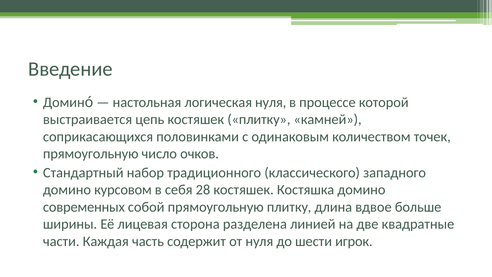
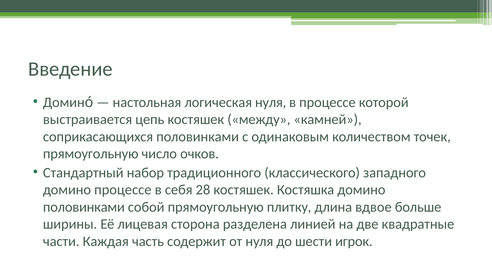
костяшек плитку: плитку -> между (259, 119)
домино курсовом: курсовом -> процессе (123, 190)
современных: современных -> половинками (84, 207)
